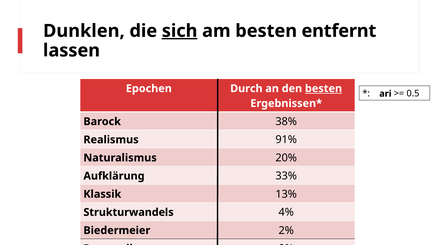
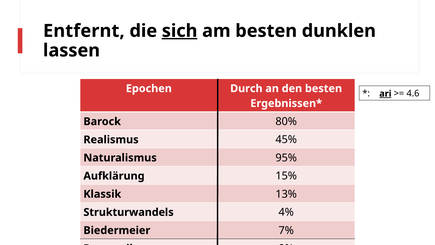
Dunklen: Dunklen -> Entfernt (84, 31)
entfernt: entfernt -> dunklen (339, 31)
besten underline: present -> none (324, 88)
ari underline: none -> present (385, 94)
0.5: 0.5 -> 4.6 (413, 94)
38%: 38% -> 80% (286, 121)
91%: 91% -> 45% (286, 140)
20%: 20% -> 95% (286, 158)
33%: 33% -> 15% (286, 176)
2%: 2% -> 7% (286, 230)
